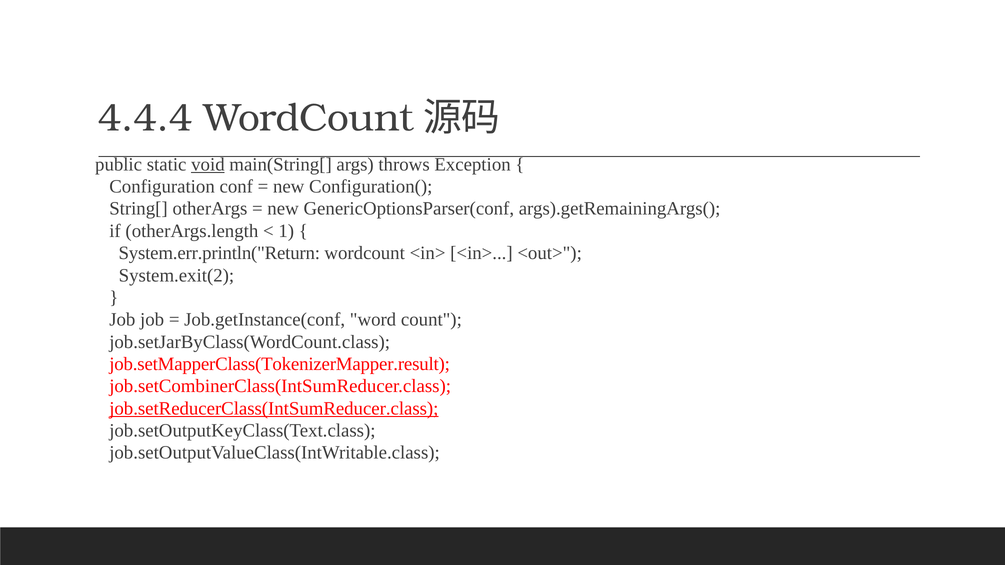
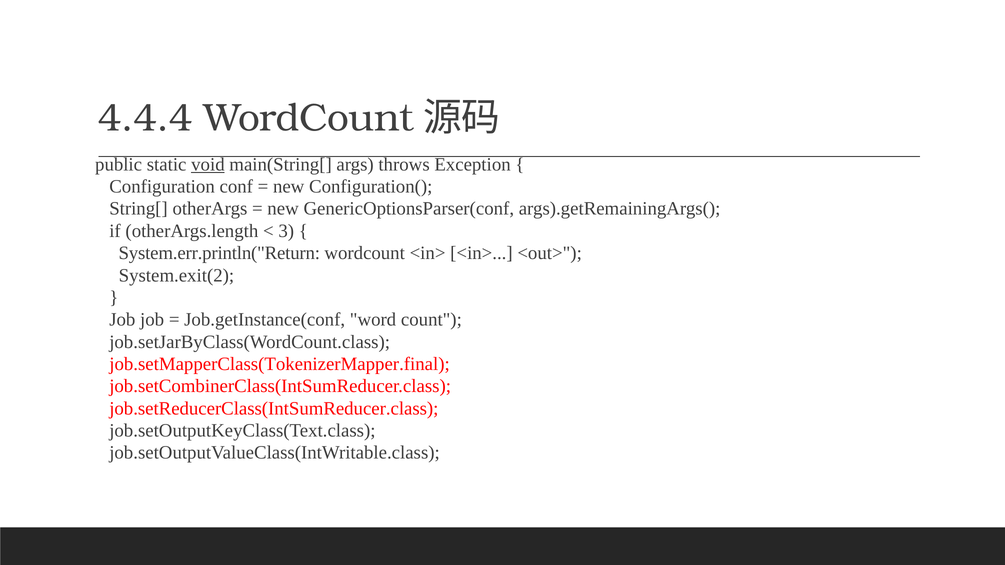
1: 1 -> 3 (286, 231)
job.setMapperClass(TokenizerMapper.result: job.setMapperClass(TokenizerMapper.result -> job.setMapperClass(TokenizerMapper.final (280, 364)
job.setReducerClass(IntSumReducer.class underline: present -> none (274, 409)
